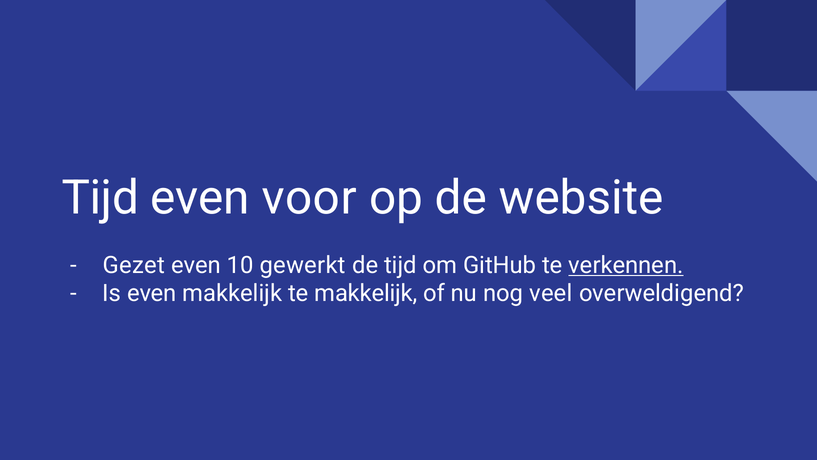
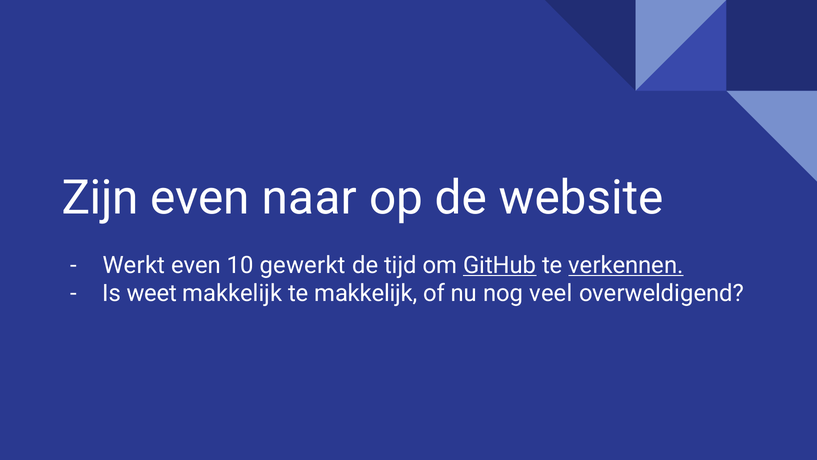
Tijd: Tijd -> Zijn (100, 198)
voor: voor -> naar (309, 198)
Gezet: Gezet -> Werkt (134, 265)
GitHub underline: none -> present (500, 265)
Is even: even -> weet (152, 293)
